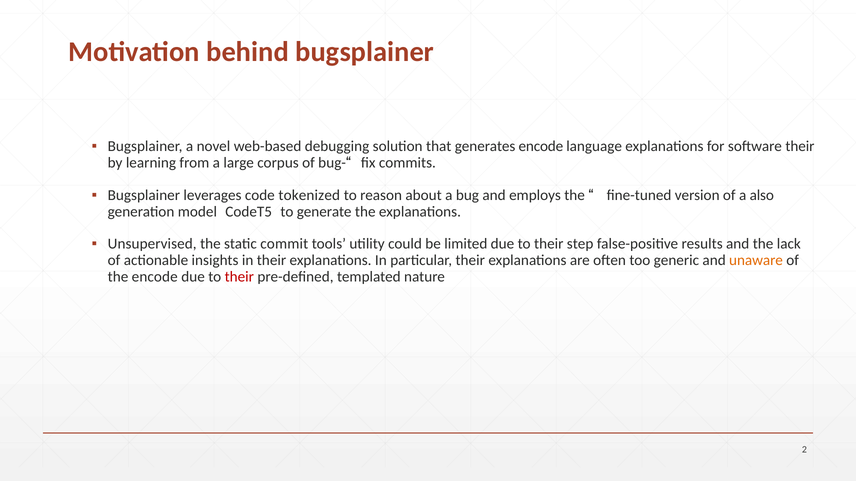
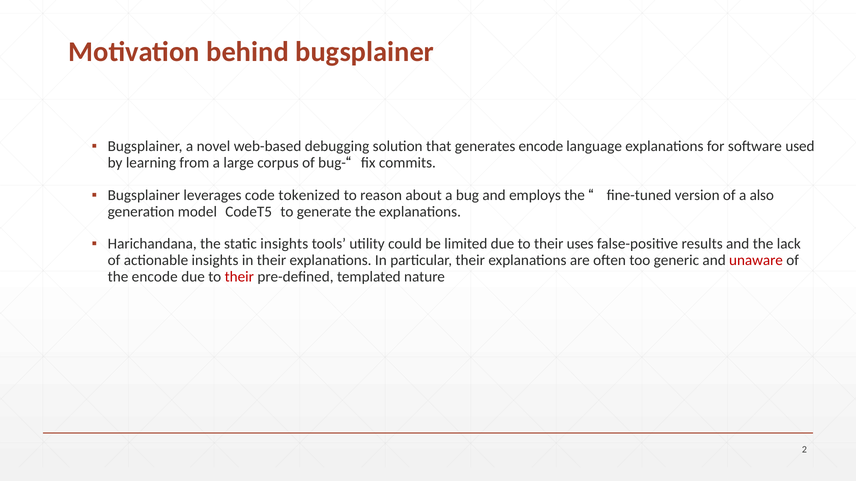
software their: their -> used (800, 146)
Unsupervised: Unsupervised -> Harichandana (152, 244)
static commit: commit -> insights (284, 244)
step: step -> uses (580, 244)
unaware colour: orange -> red (756, 261)
